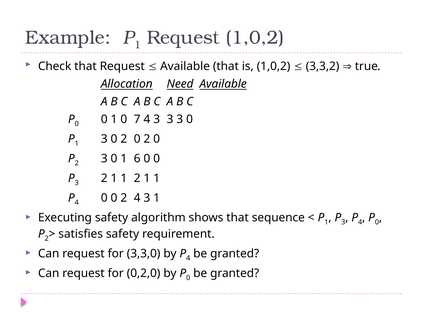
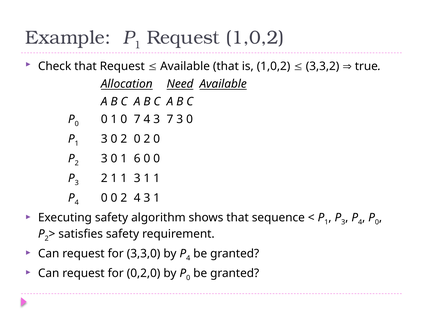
4 3 3: 3 -> 7 (170, 119)
1 1 2: 2 -> 3 (137, 178)
